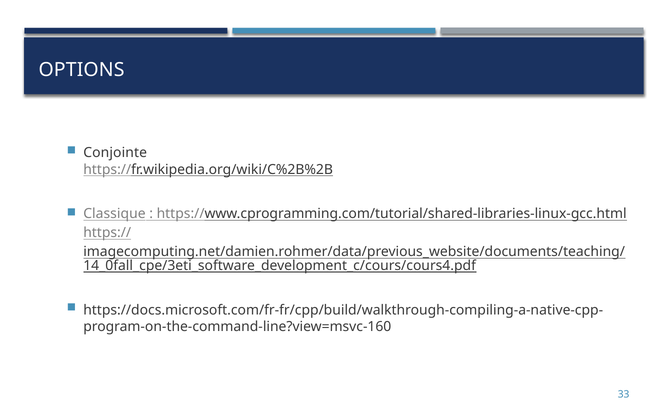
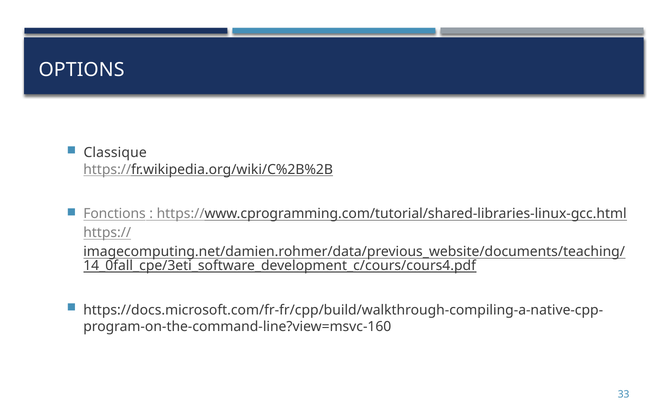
Conjointe: Conjointe -> Classique (115, 153)
Classique: Classique -> Fonctions (115, 214)
